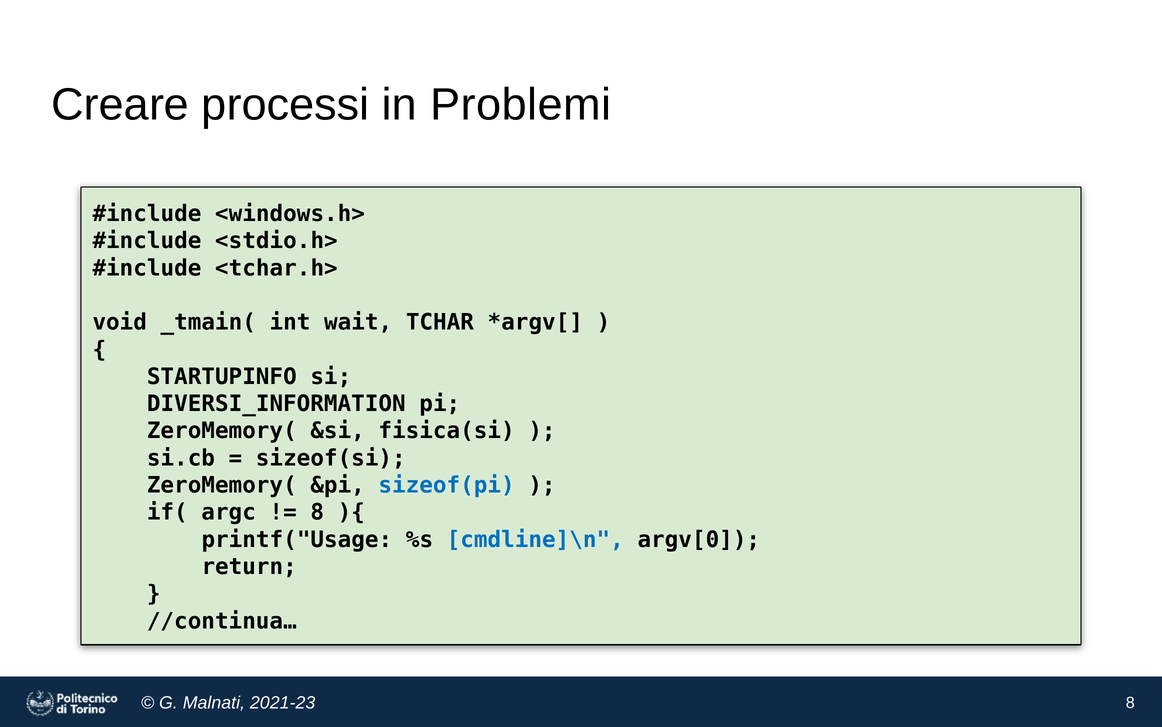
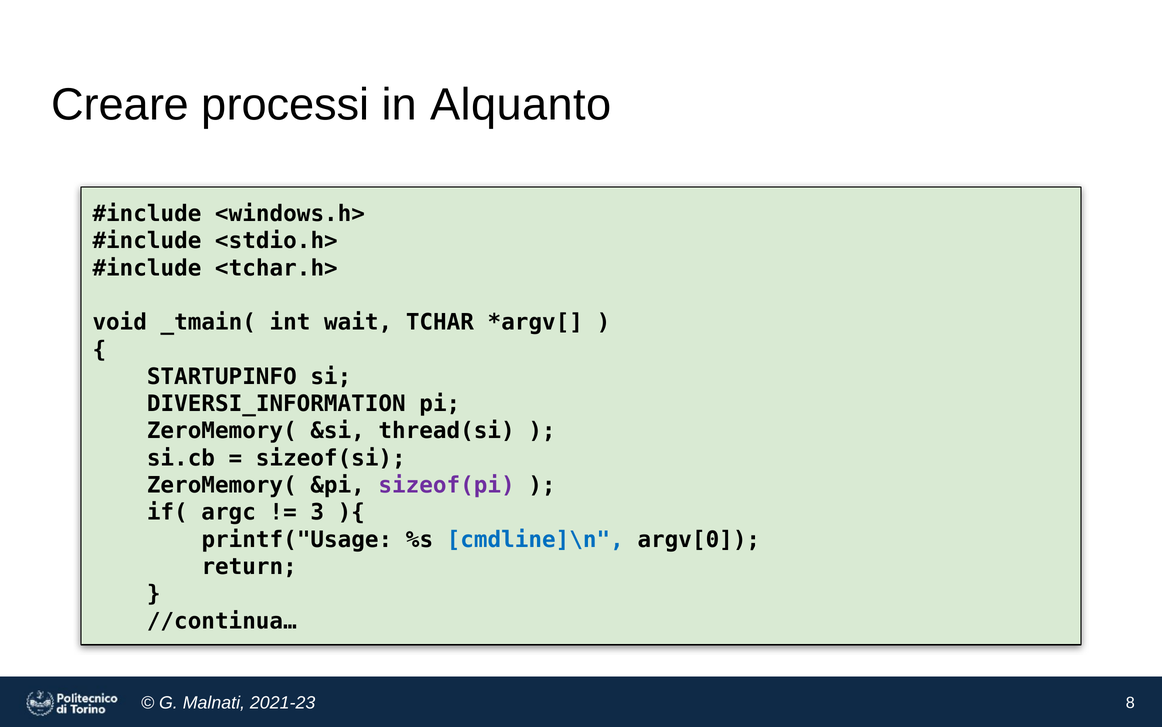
Problemi: Problemi -> Alquanto (521, 105)
fisica(si: fisica(si -> thread(si (447, 431)
sizeof(pi colour: blue -> purple (447, 485)
8: 8 -> 3 (317, 512)
